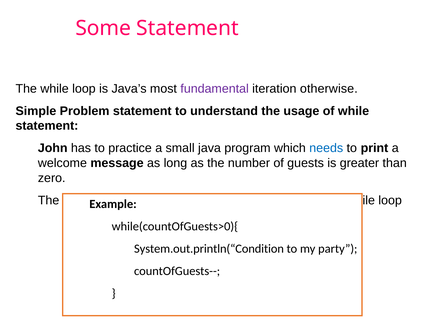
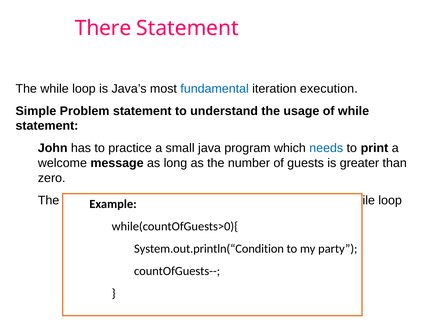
Some: Some -> There (103, 28)
fundamental colour: purple -> blue (215, 89)
otherwise: otherwise -> execution (329, 89)
